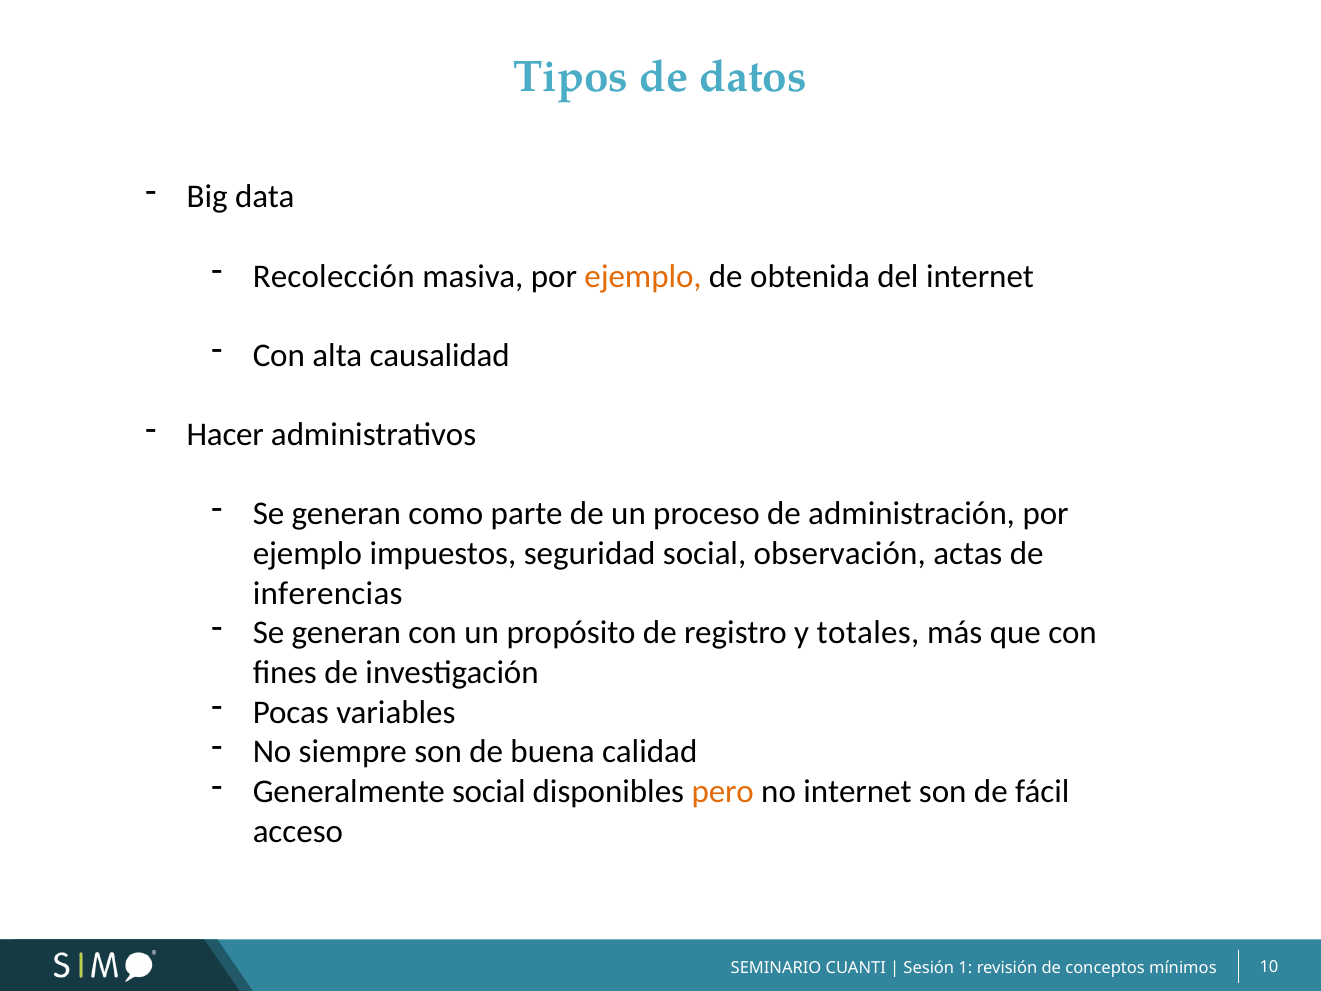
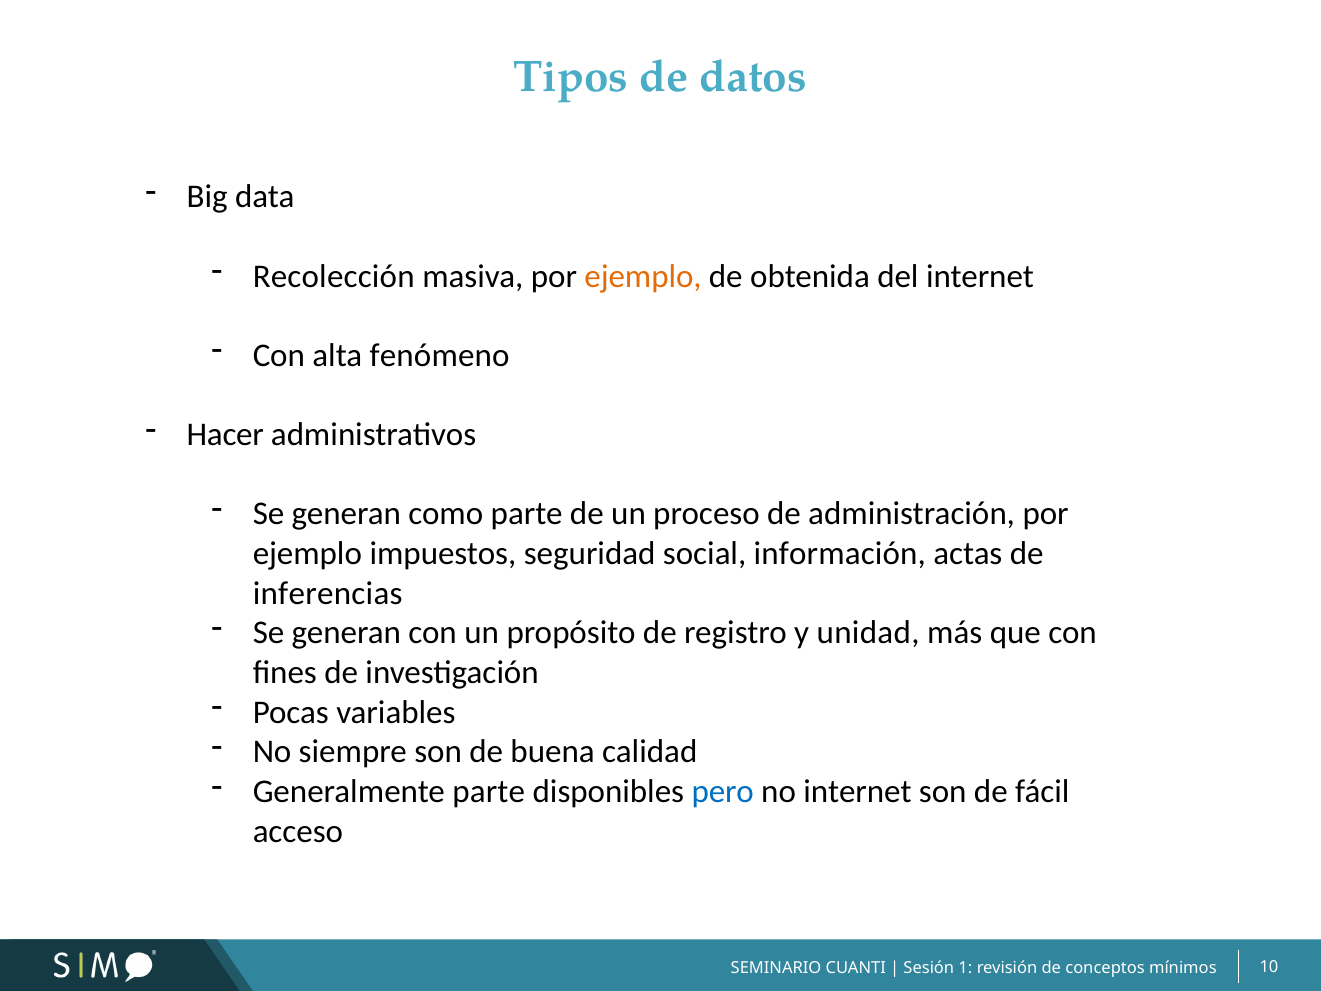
causalidad: causalidad -> fenómeno (440, 355)
observación: observación -> información (840, 554)
totales: totales -> unidad (868, 633)
Generalmente social: social -> parte (489, 791)
pero colour: orange -> blue (723, 791)
